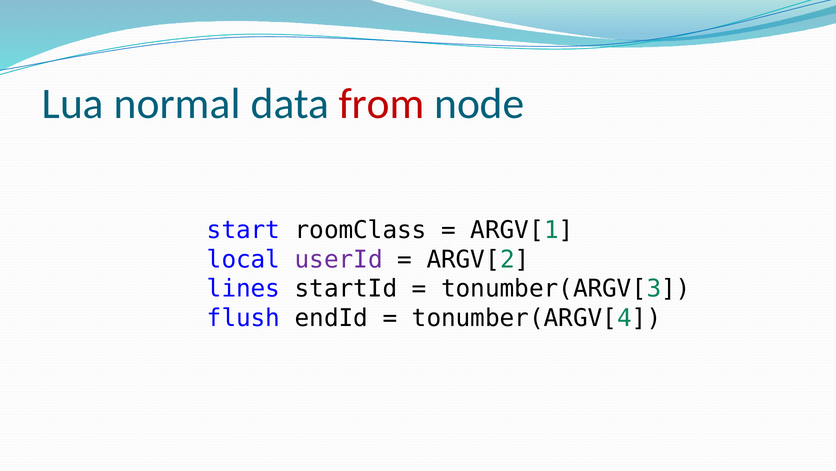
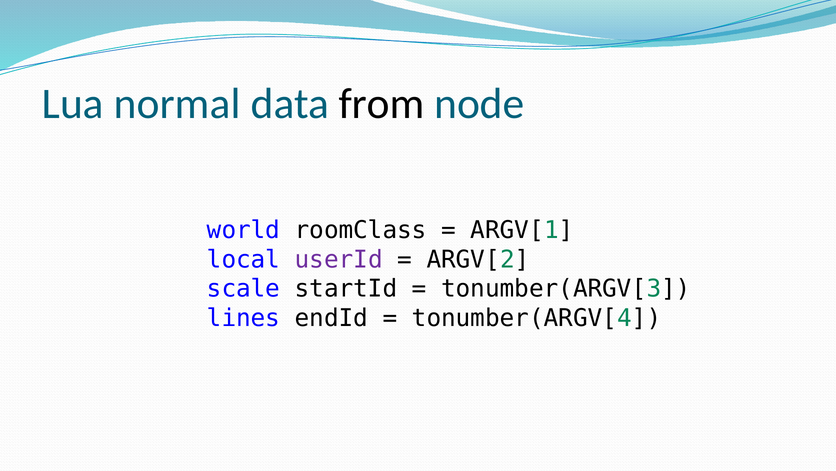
from colour: red -> black (382, 104)
start: start -> world (244, 230)
lines: lines -> scale (244, 288)
flush: flush -> lines (244, 318)
